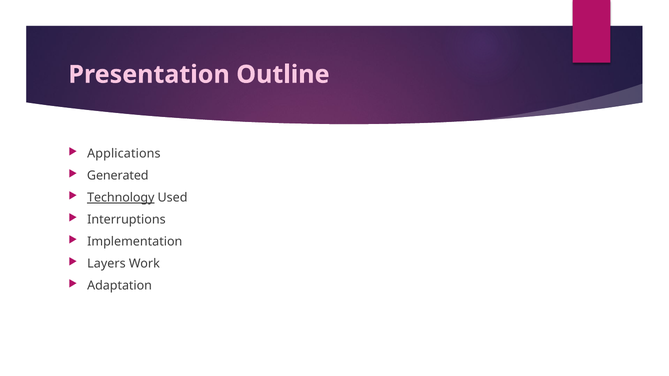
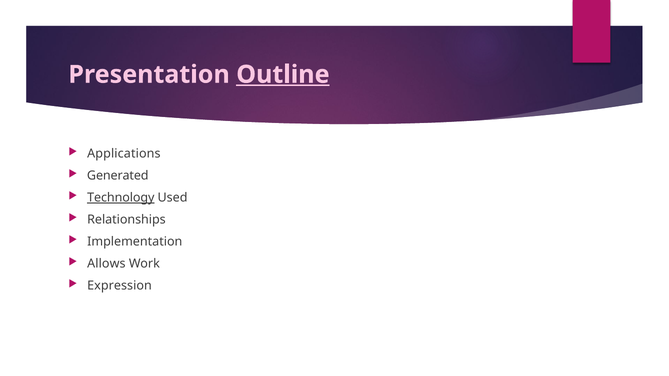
Outline underline: none -> present (283, 75)
Interruptions: Interruptions -> Relationships (126, 220)
Layers: Layers -> Allows (106, 264)
Adaptation: Adaptation -> Expression (120, 286)
